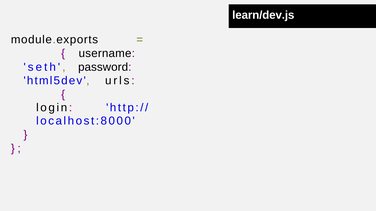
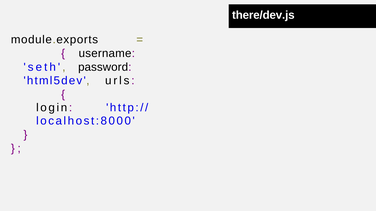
learn/dev.js: learn/dev.js -> there/dev.js (263, 15)
